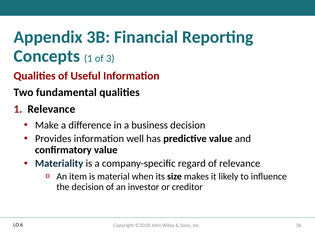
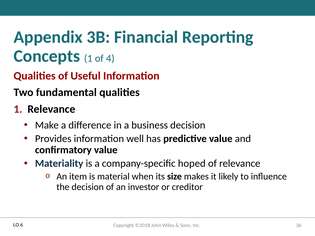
3: 3 -> 4 (110, 58)
regard: regard -> hoped (192, 164)
